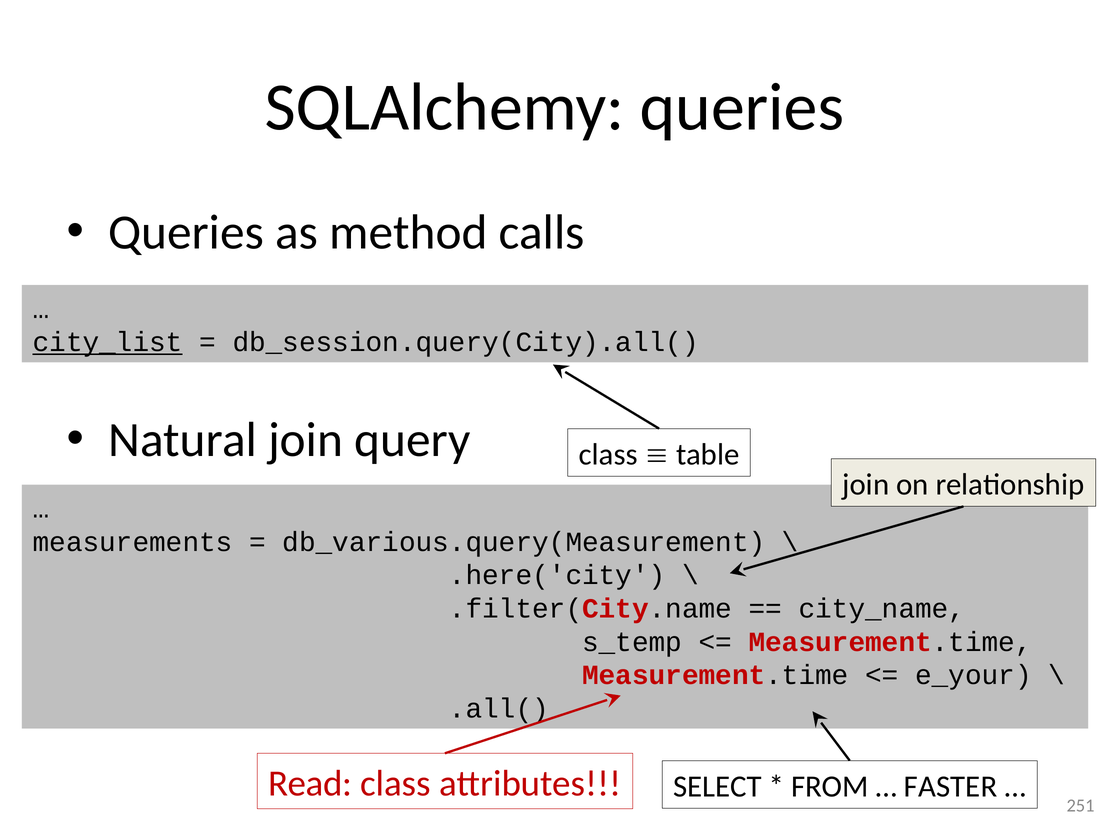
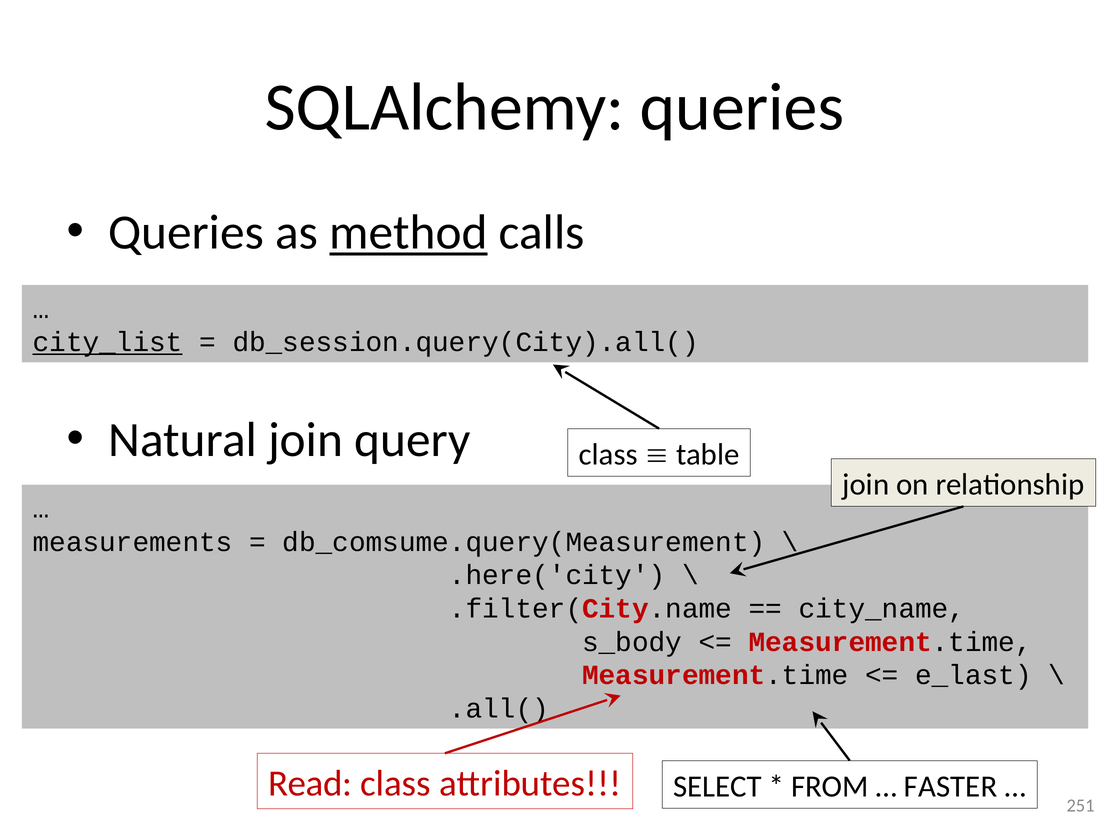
method underline: none -> present (408, 233)
db_various.query(Measurement: db_various.query(Measurement -> db_comsume.query(Measurement (524, 542)
s_temp: s_temp -> s_body (632, 642)
e_your: e_your -> e_last (973, 676)
